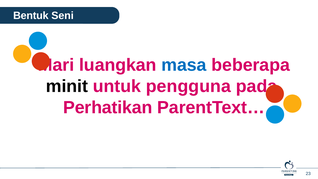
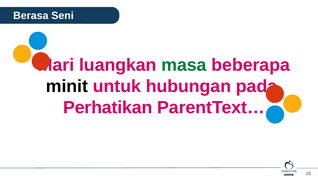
Bentuk: Bentuk -> Berasa (31, 16)
masa colour: blue -> green (184, 65)
pengguna: pengguna -> hubungan (188, 86)
